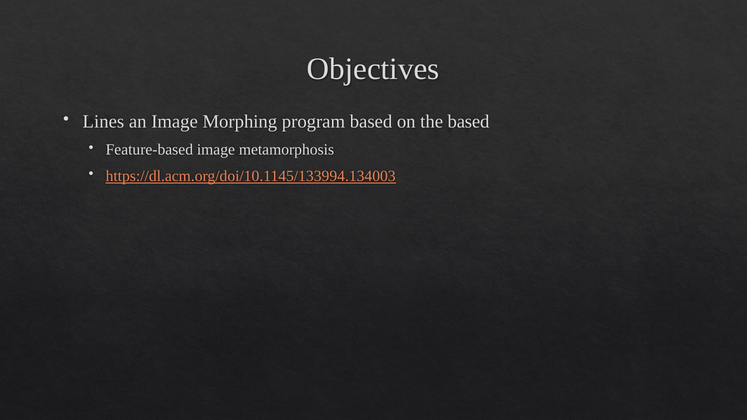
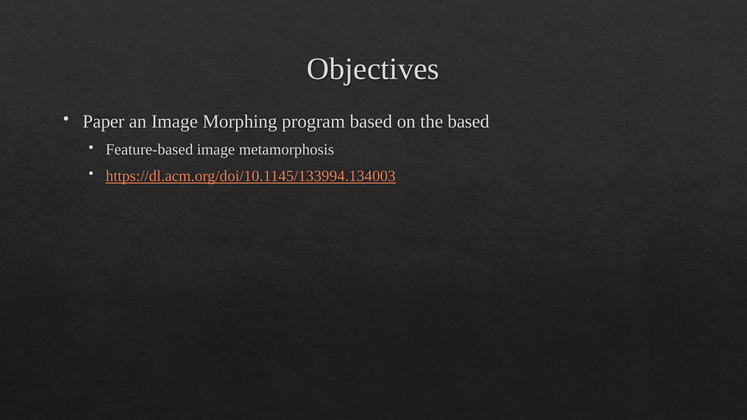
Lines: Lines -> Paper (104, 121)
